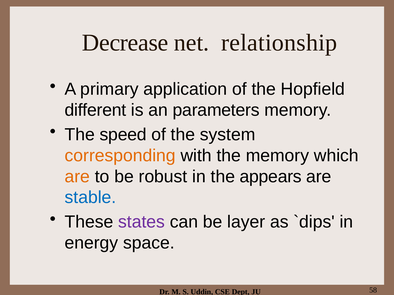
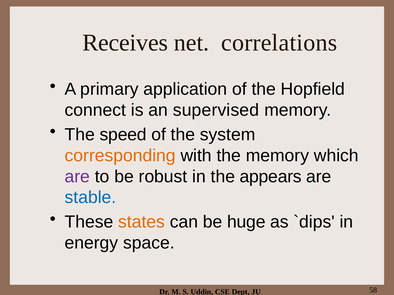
Decrease: Decrease -> Receives (125, 43)
relationship: relationship -> correlations (279, 43)
different: different -> connect (95, 110)
parameters: parameters -> supervised (216, 110)
are colour: orange -> purple (77, 177)
states colour: purple -> orange (142, 222)
layer: layer -> huge (246, 222)
